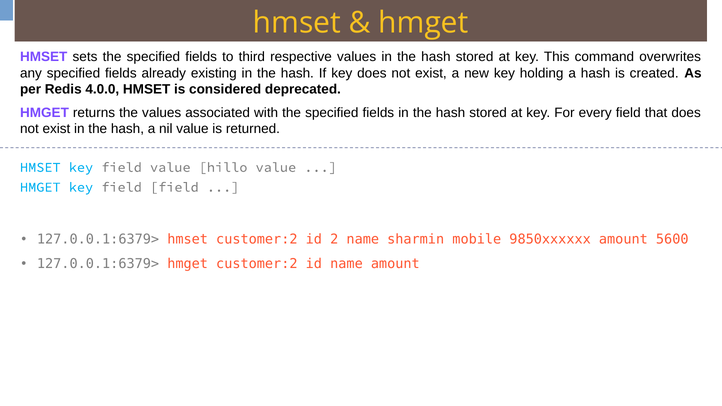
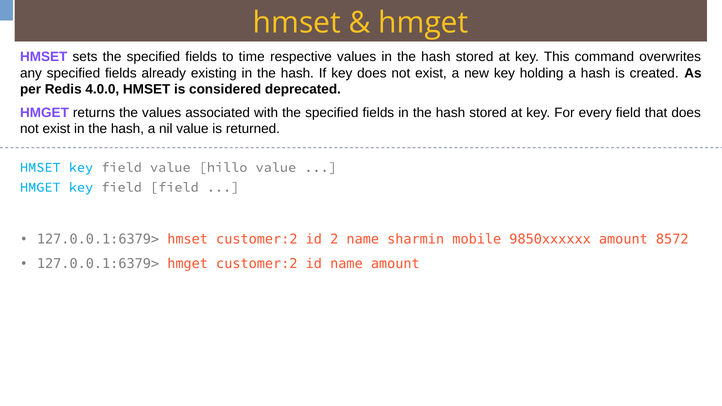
third: third -> time (252, 57)
5600: 5600 -> 8572 (672, 240)
